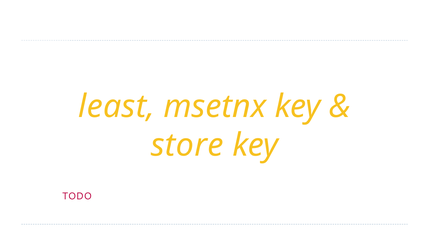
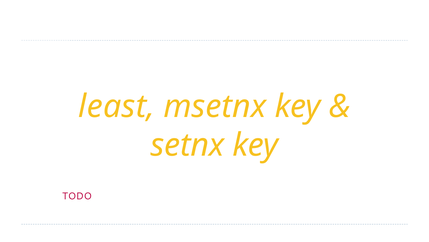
store: store -> setnx (187, 145)
